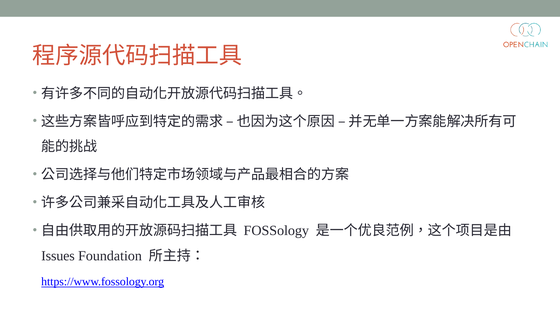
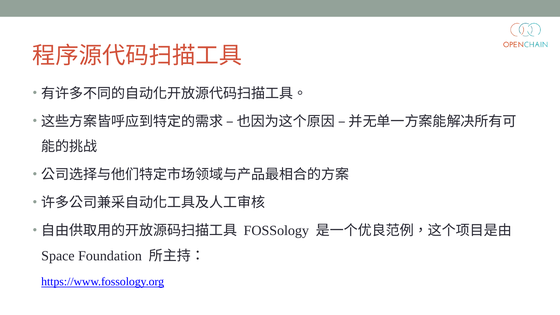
Issues: Issues -> Space (58, 256)
